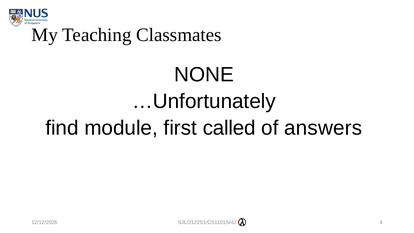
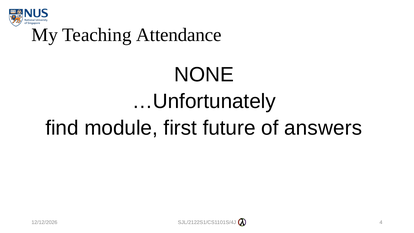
Classmates: Classmates -> Attendance (179, 35)
called: called -> future (229, 128)
